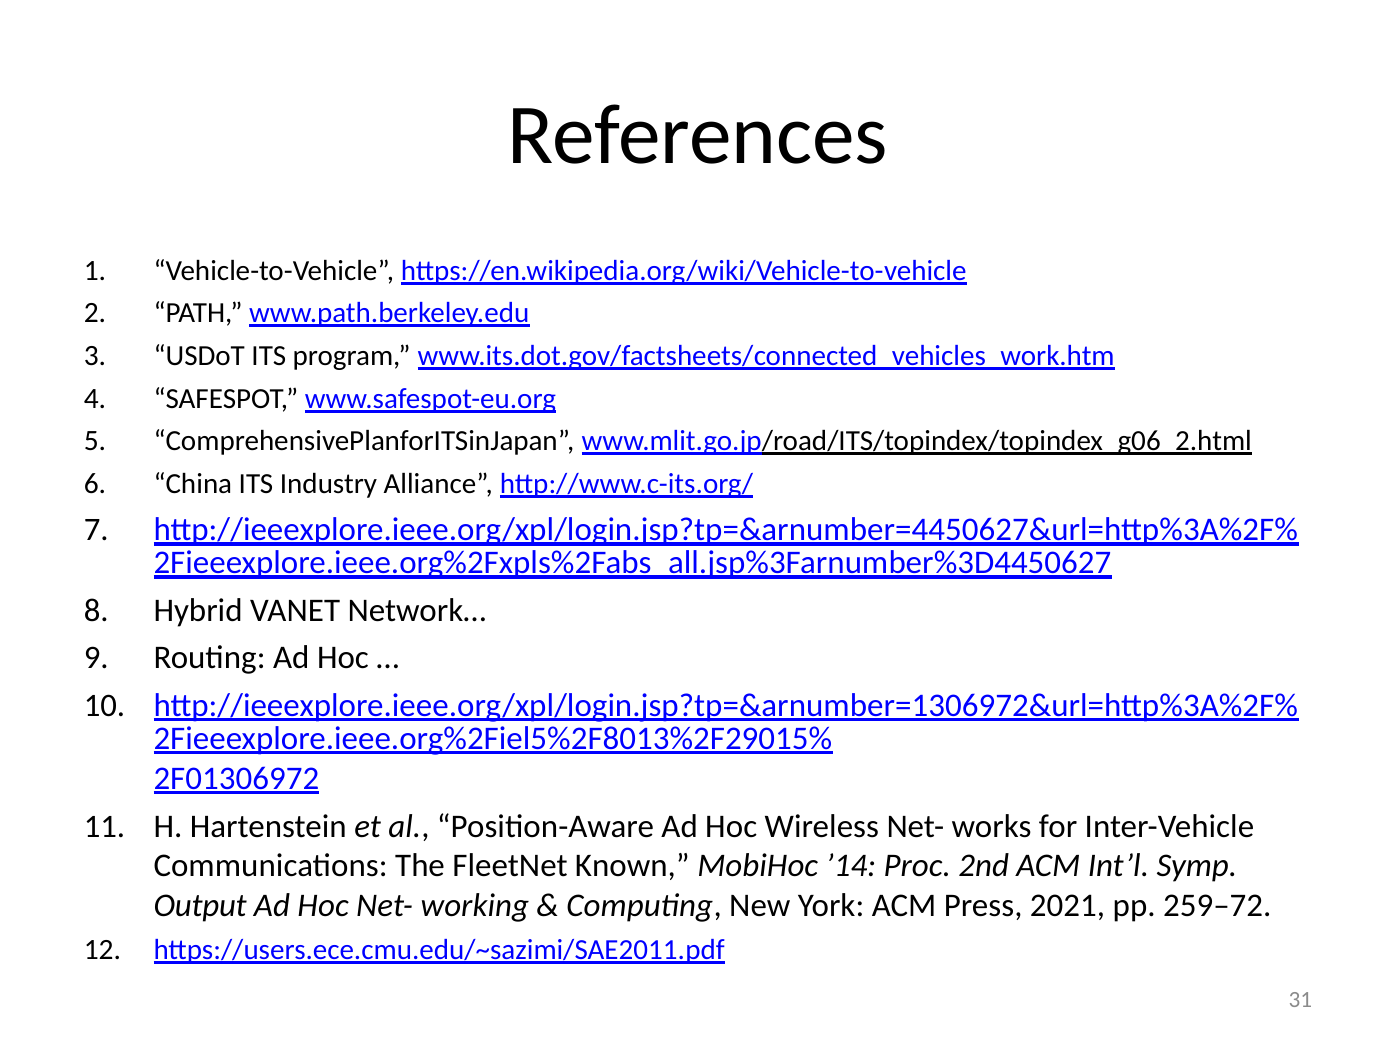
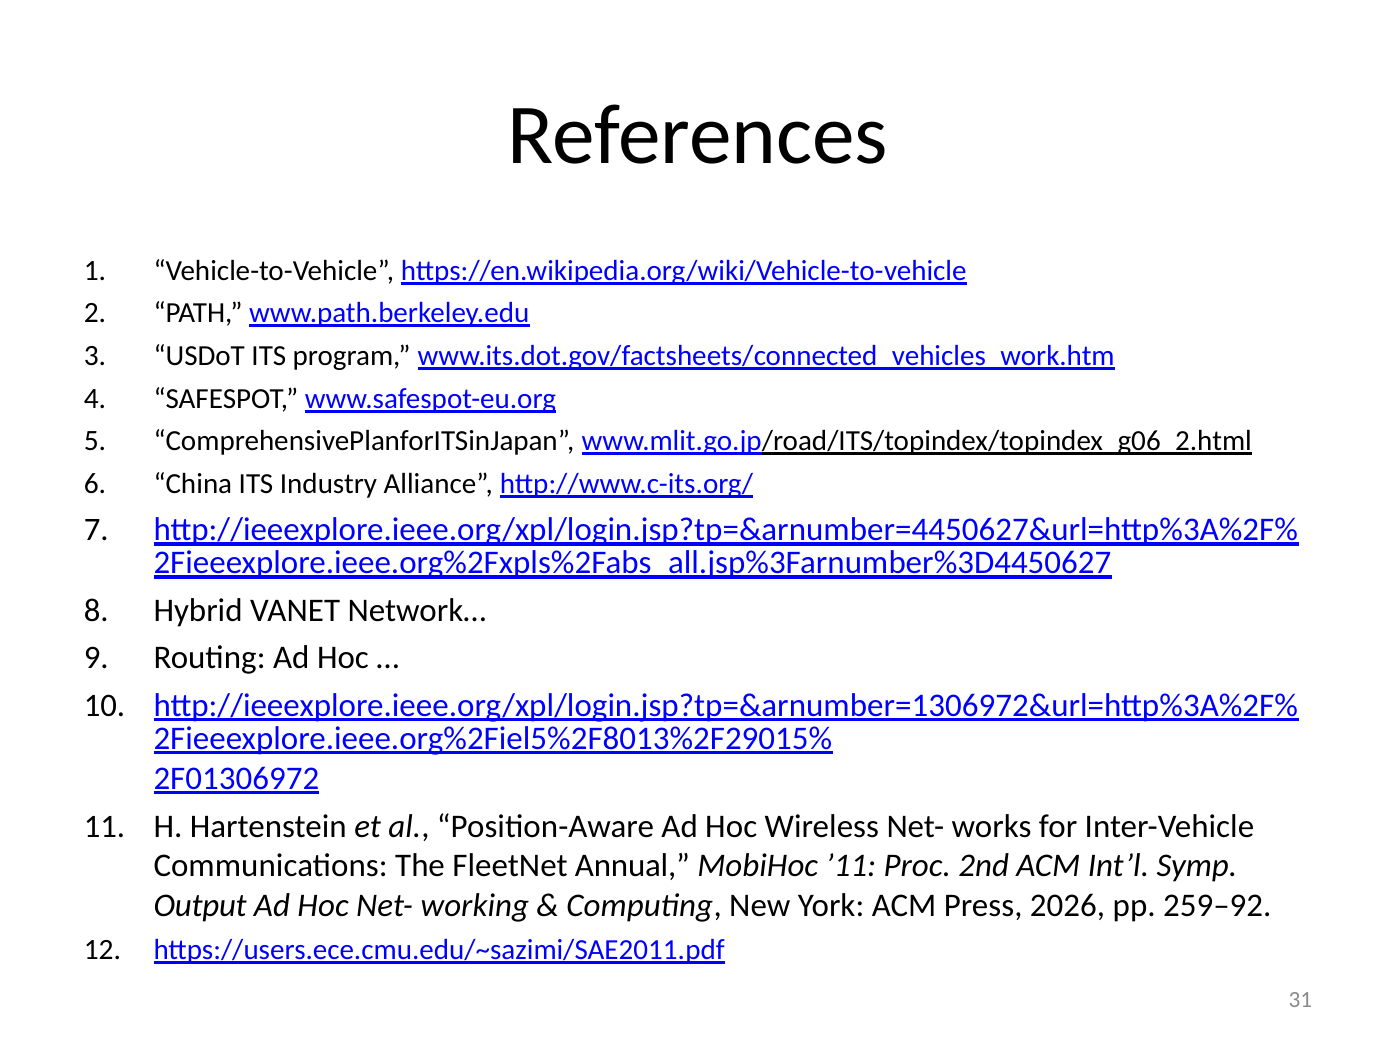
Known: Known -> Annual (632, 866)
’14: ’14 -> ’11 (851, 866)
2021: 2021 -> 2026 (1067, 906)
259–72: 259–72 -> 259–92 (1217, 906)
